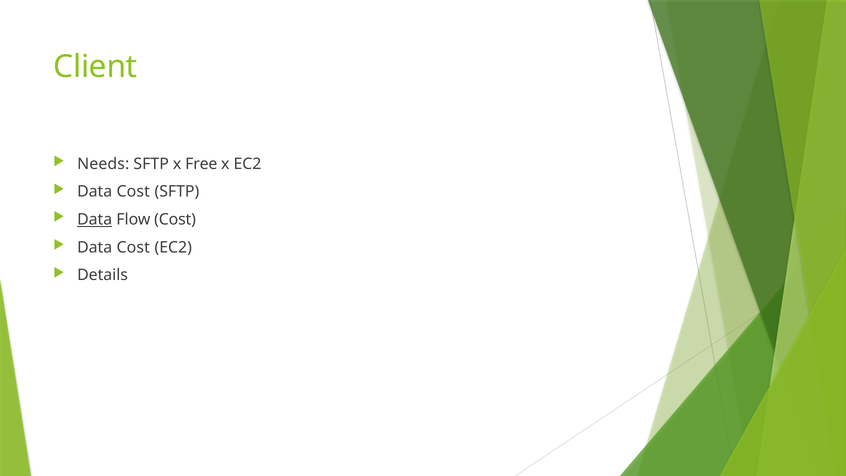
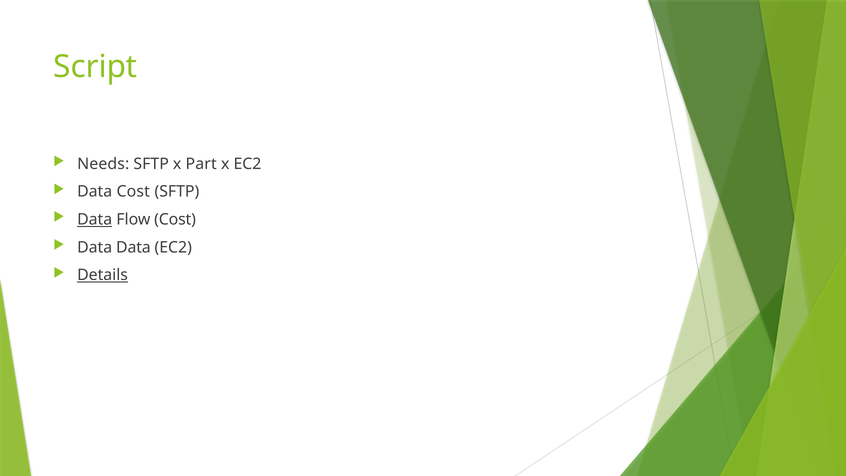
Client: Client -> Script (95, 67)
Free: Free -> Part (201, 164)
Cost: Cost -> Data (133, 247)
Details underline: none -> present (103, 275)
